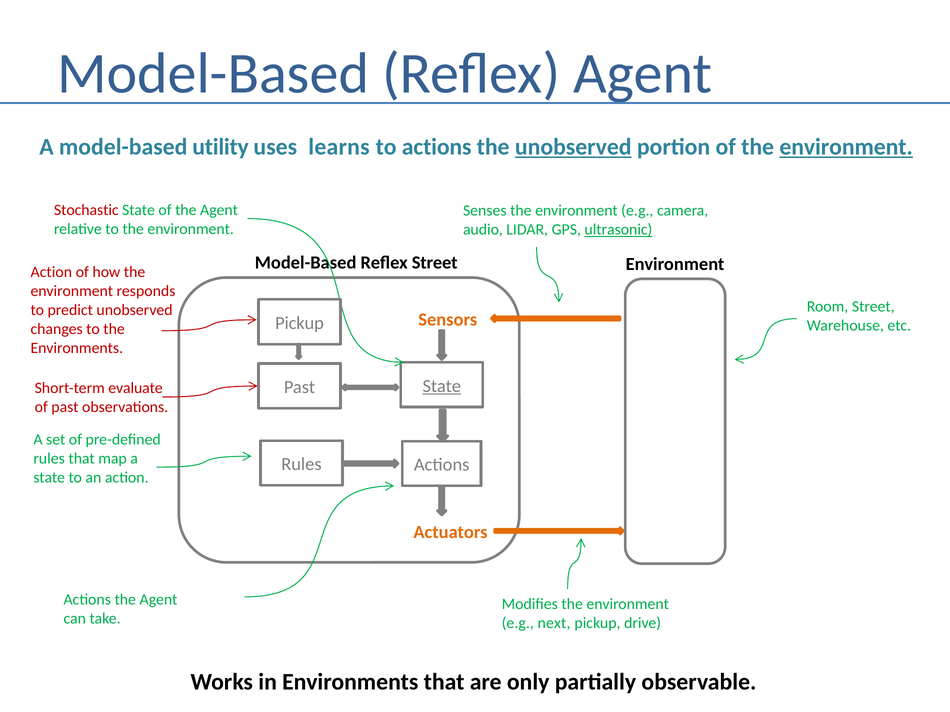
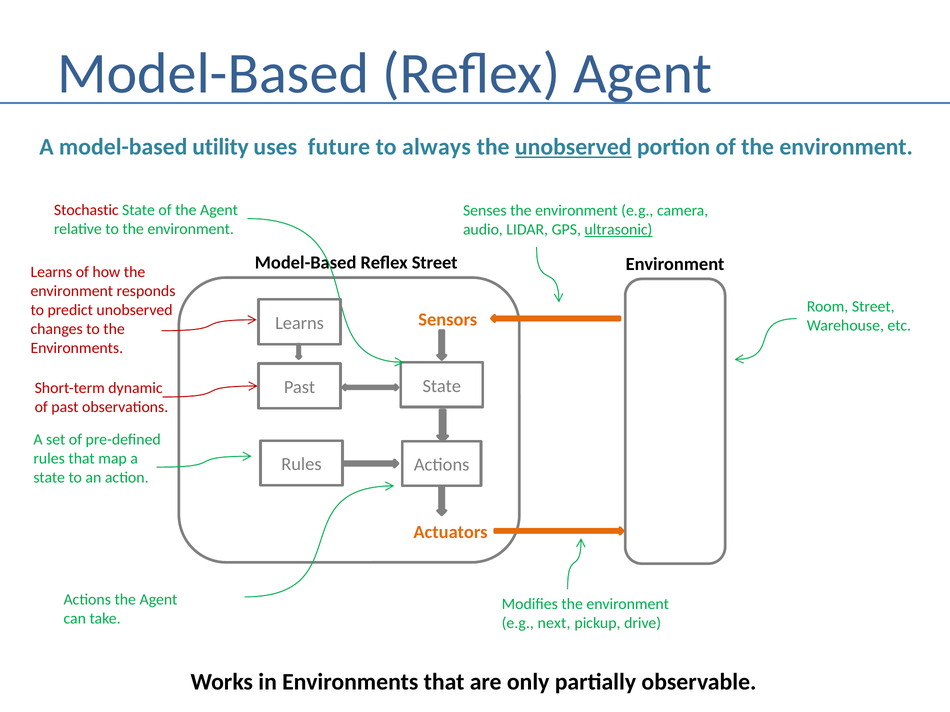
learns: learns -> future (339, 147)
to actions: actions -> always (436, 147)
environment underline: present -> none (846, 147)
Action: Action -> Learns (51, 272)
Pickup: Pickup -> Learns (299, 323)
State underline: present -> none (442, 386)
evaluate: evaluate -> dynamic (135, 389)
